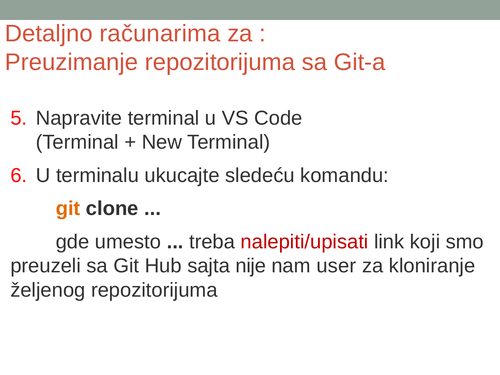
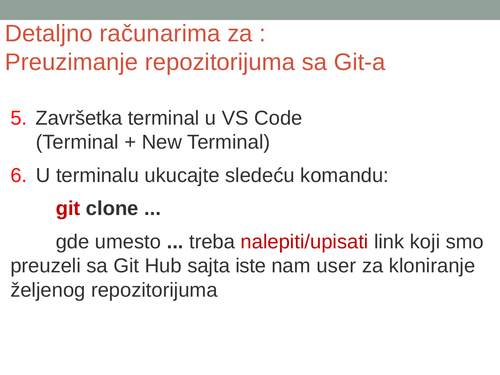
Napravite: Napravite -> Završetka (79, 118)
git colour: orange -> red (68, 209)
nije: nije -> iste (251, 266)
